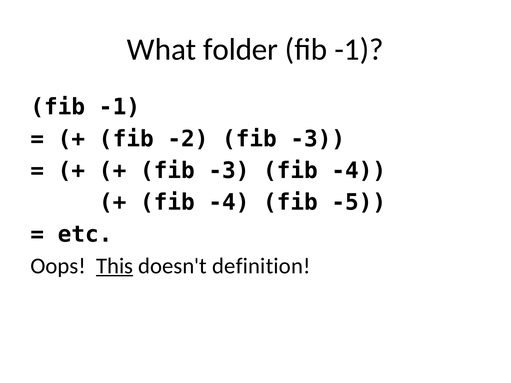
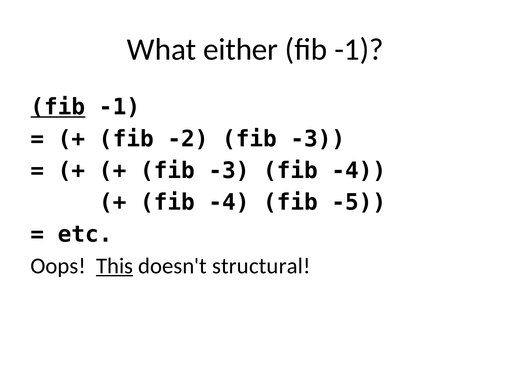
folder: folder -> either (241, 49)
fib underline: none -> present (58, 107)
definition: definition -> structural (261, 266)
